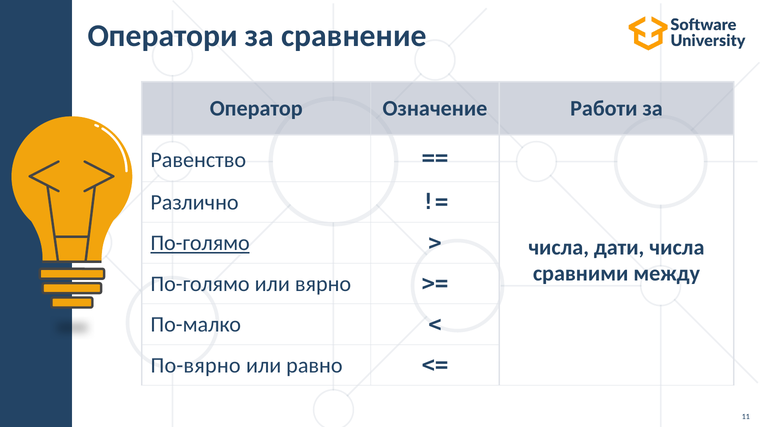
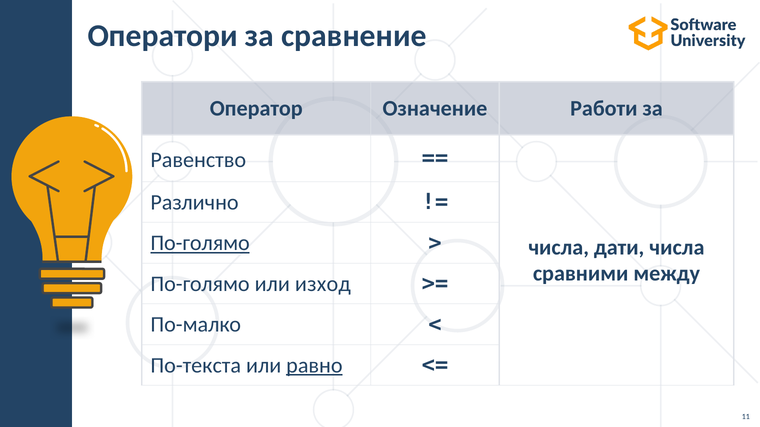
вярно: вярно -> изход (323, 284)
По-вярно: По-вярно -> По-текста (196, 366)
равно underline: none -> present (314, 366)
